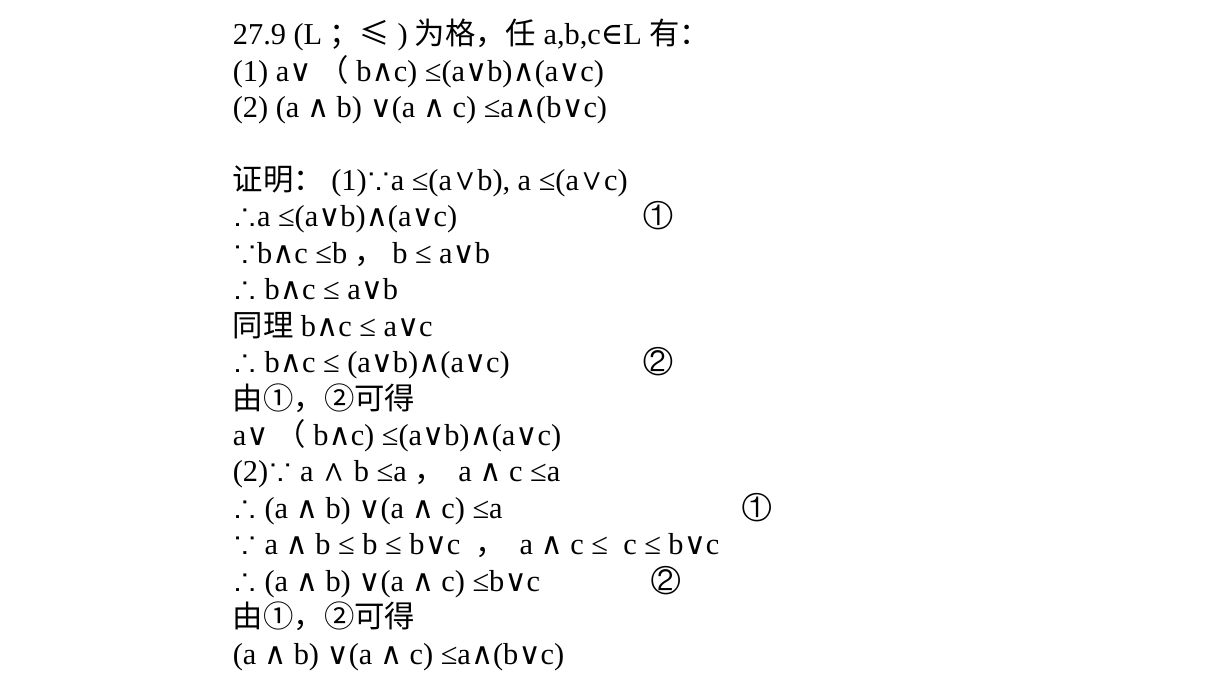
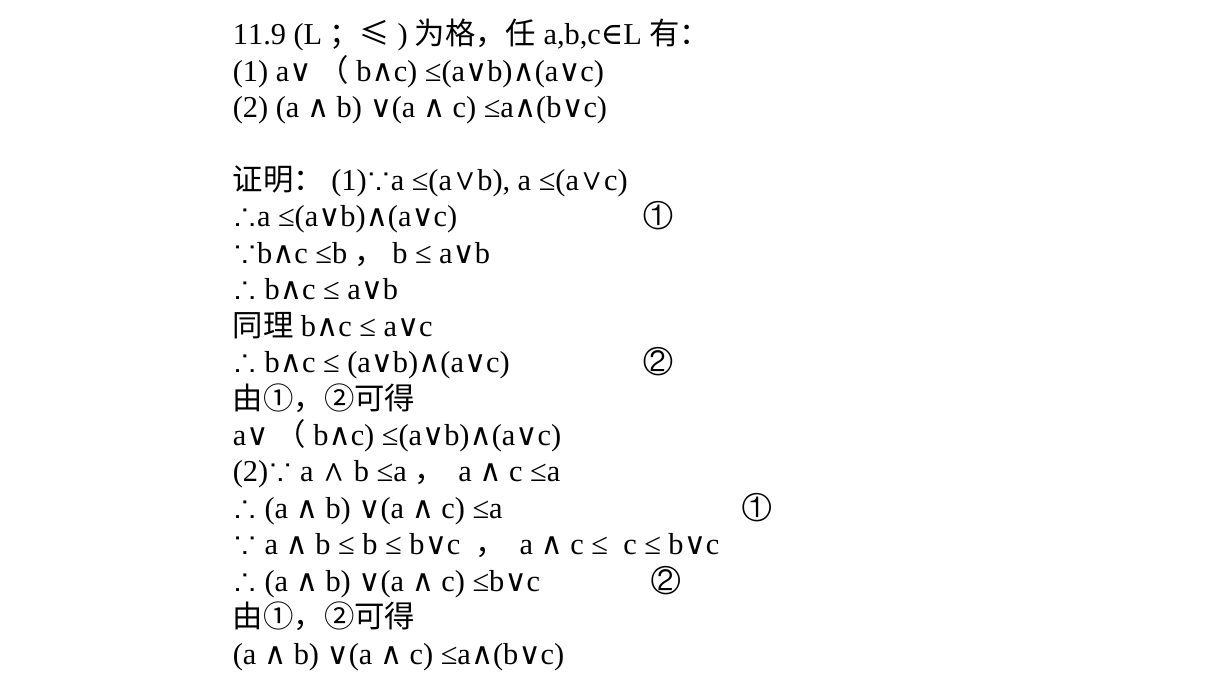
27.9: 27.9 -> 11.9 (260, 35)
